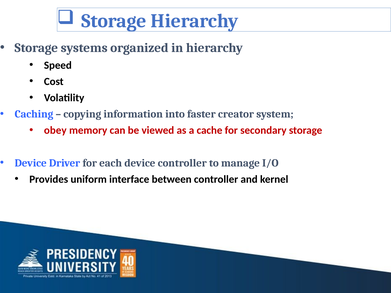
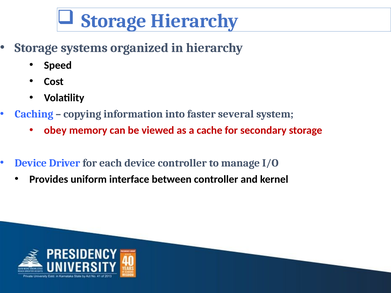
creator: creator -> several (236, 114)
